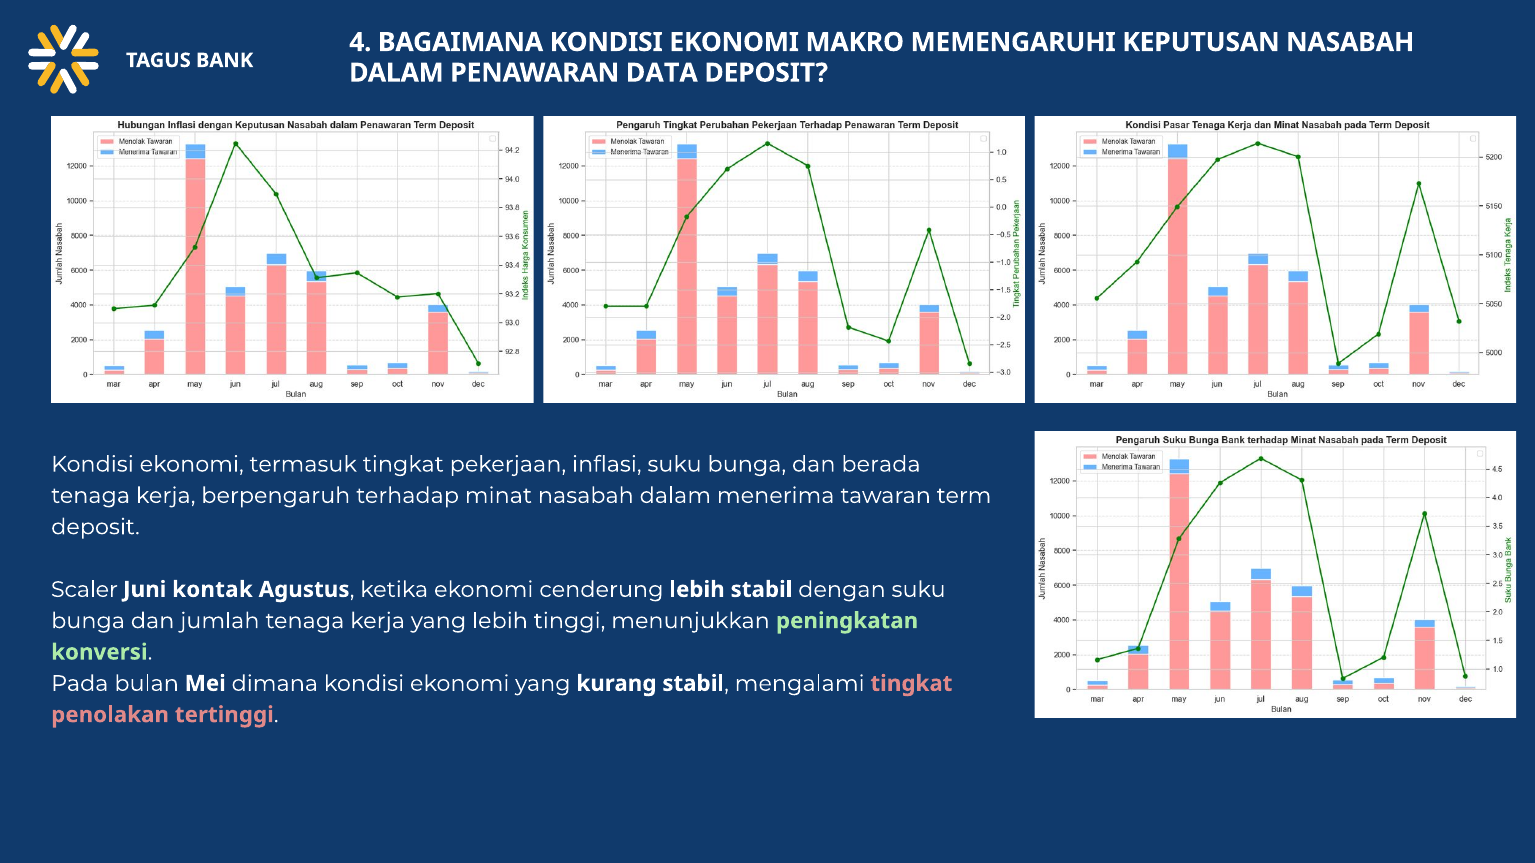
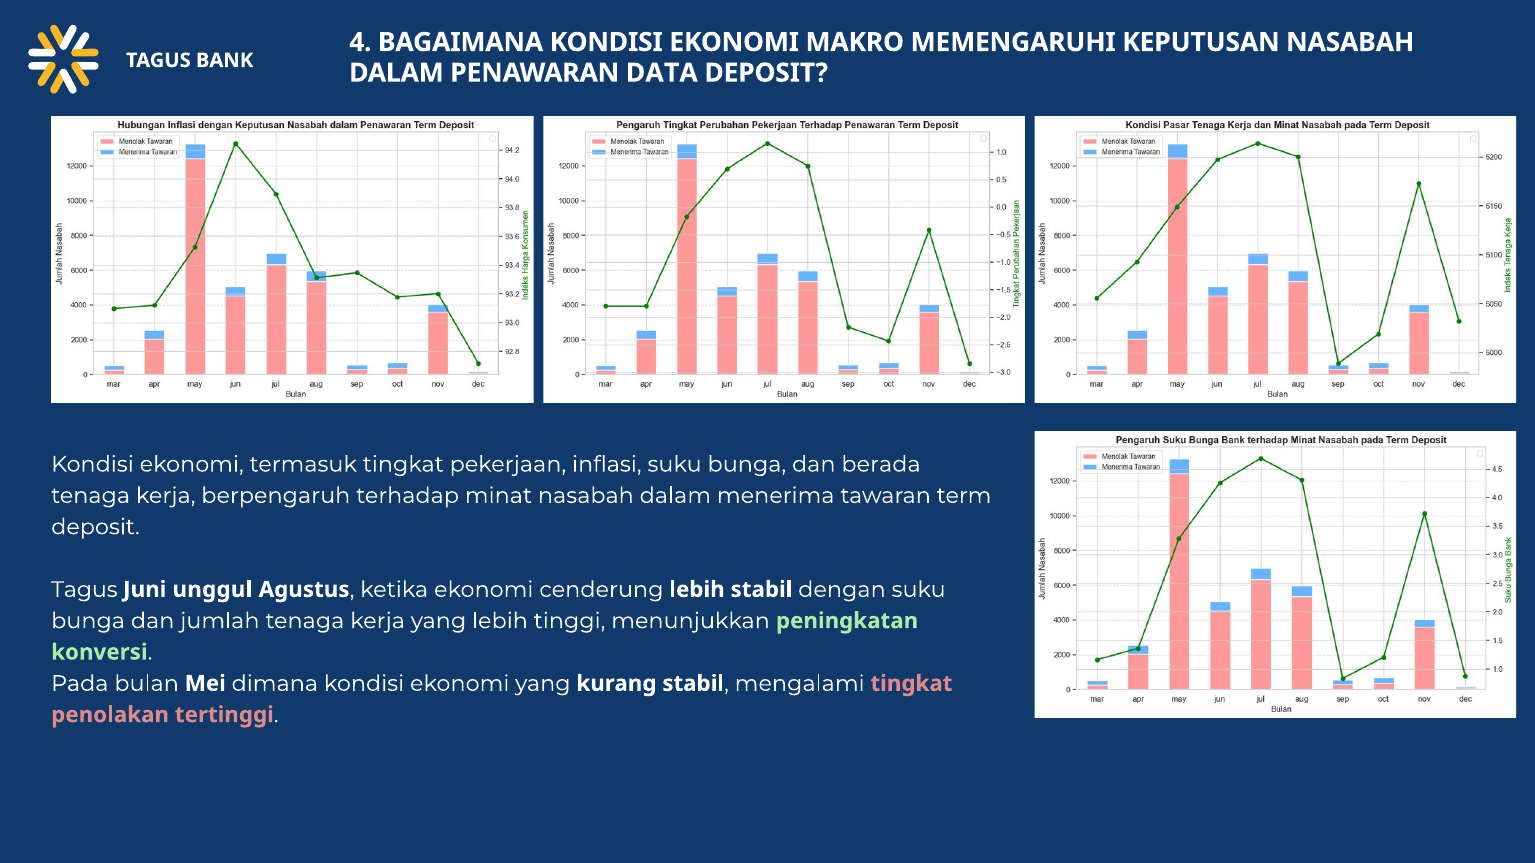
Scaler: Scaler -> Tagus (84, 590)
kontak: kontak -> unggul (212, 590)
